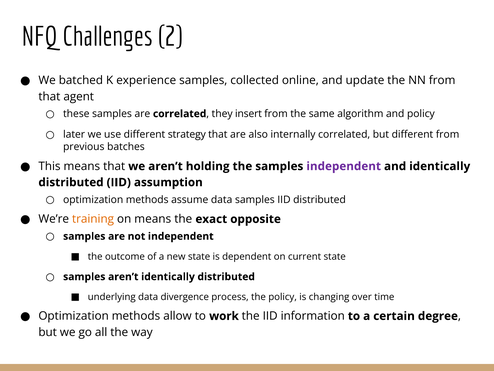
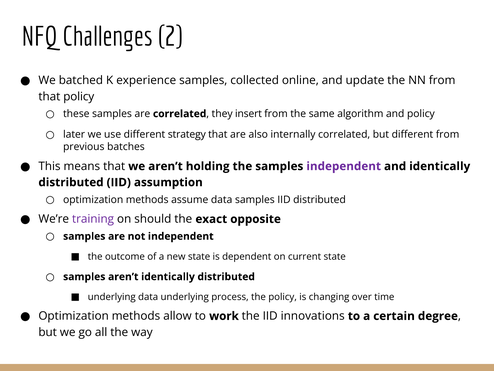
that agent: agent -> policy (79, 96)
training colour: orange -> purple (93, 219)
on means: means -> should (153, 219)
data divergence: divergence -> underlying (185, 297)
information: information -> innovations (313, 316)
